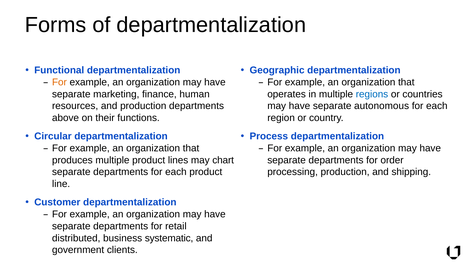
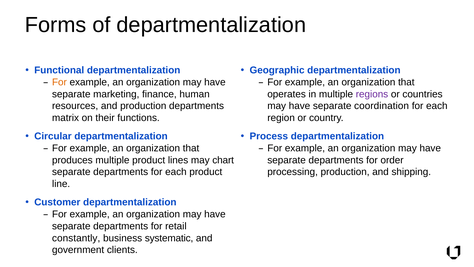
regions colour: blue -> purple (372, 94)
autonomous: autonomous -> coordination (382, 106)
above: above -> matrix (66, 118)
distributed: distributed -> constantly (76, 238)
